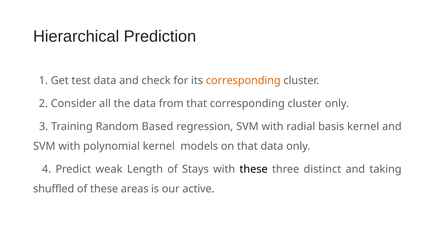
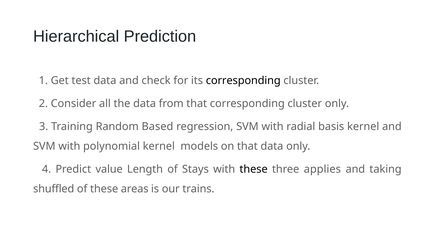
corresponding colour: orange -> black (243, 81)
weak: weak -> value (109, 169)
distinct: distinct -> applies (322, 169)
active: active -> trains (198, 189)
